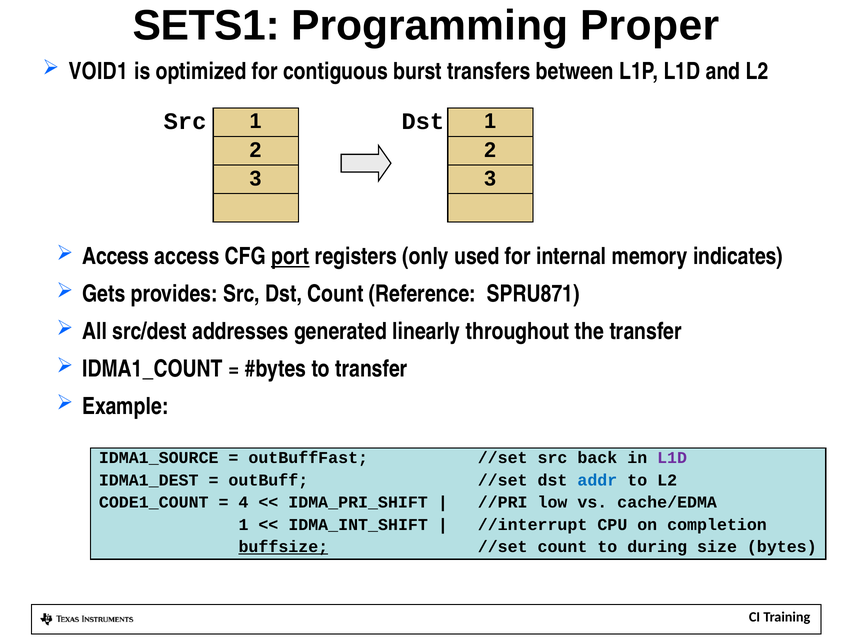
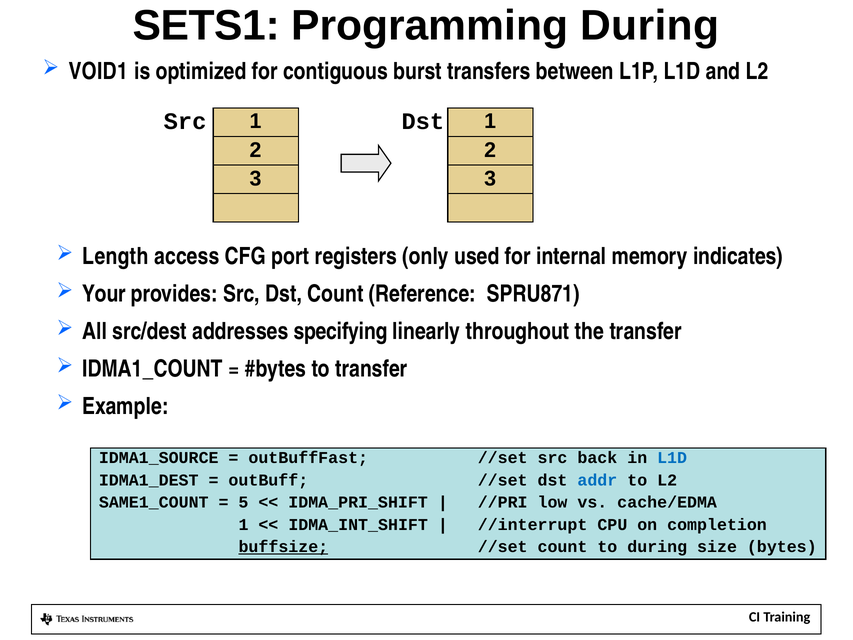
Programming Proper: Proper -> During (650, 26)
Access: Access -> Length (115, 256)
port underline: present -> none (290, 256)
Gets: Gets -> Your (104, 294)
generated: generated -> specifying (341, 331)
L1D colour: purple -> blue (672, 458)
CODE1_COUNT: CODE1_COUNT -> SAME1_COUNT (154, 502)
4: 4 -> 5 (243, 502)
